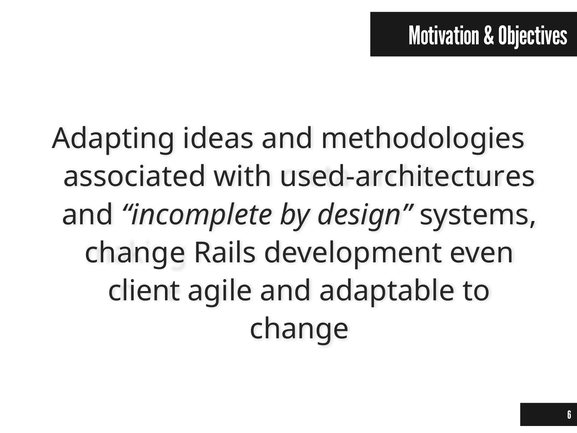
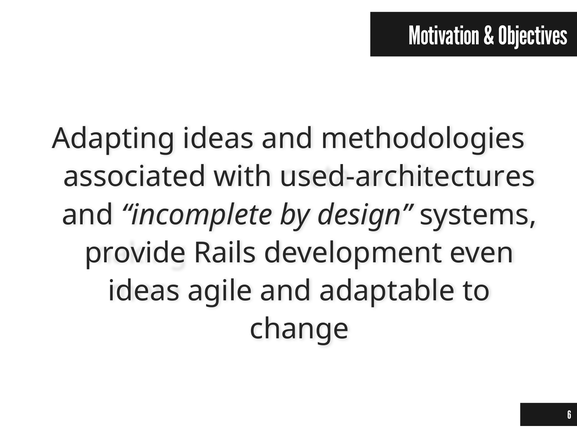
change: change -> provide (135, 253)
client: client -> ideas (144, 291)
